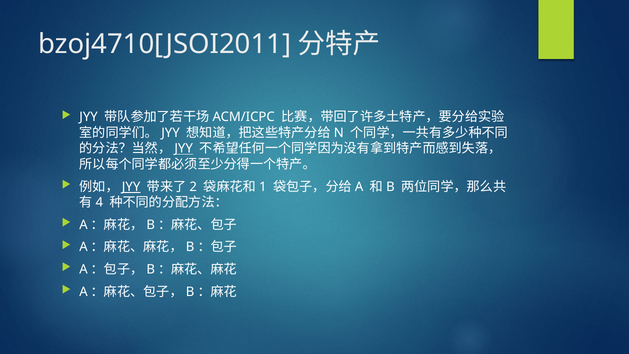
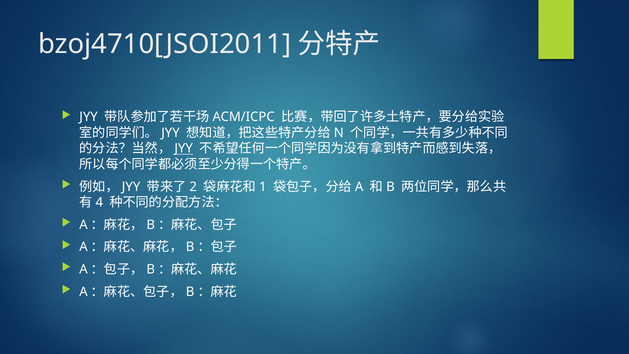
JYY underline: present -> none (131, 187)
